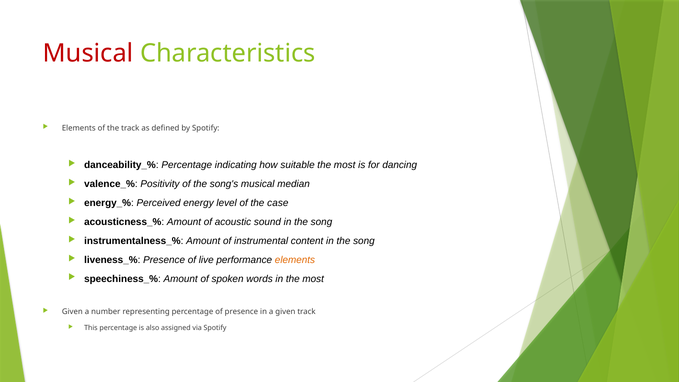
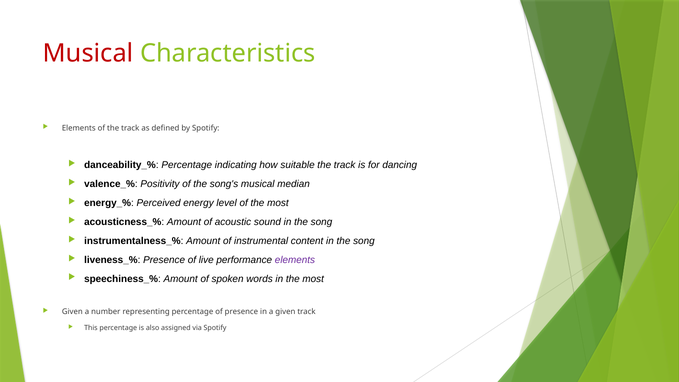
suitable the most: most -> track (345, 165)
of the case: case -> most (278, 203)
elements colour: orange -> purple (295, 260)
